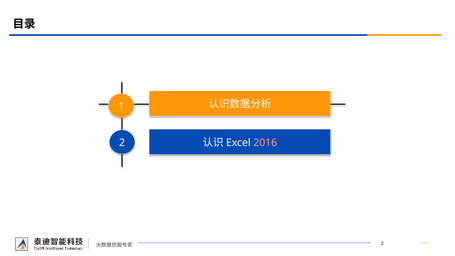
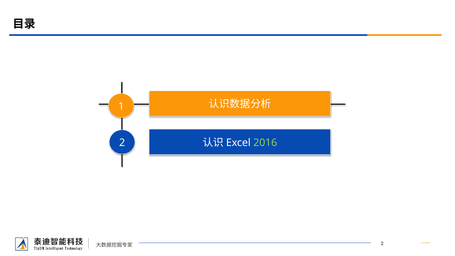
2016 colour: pink -> light green (265, 143)
